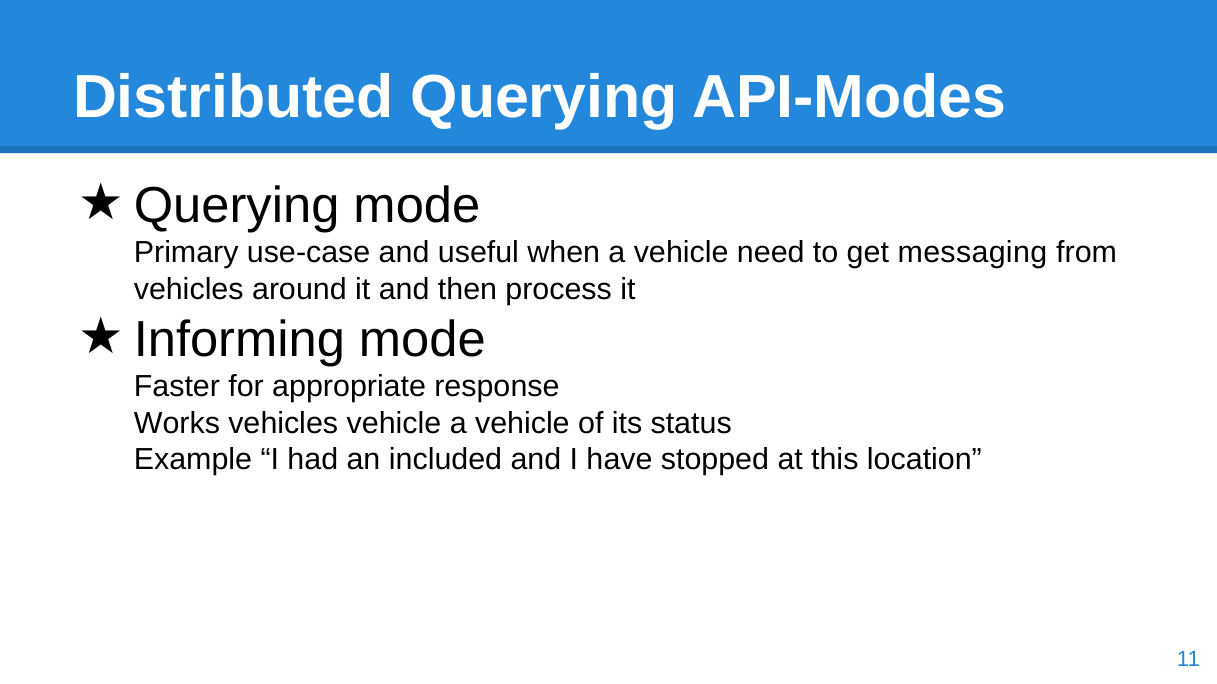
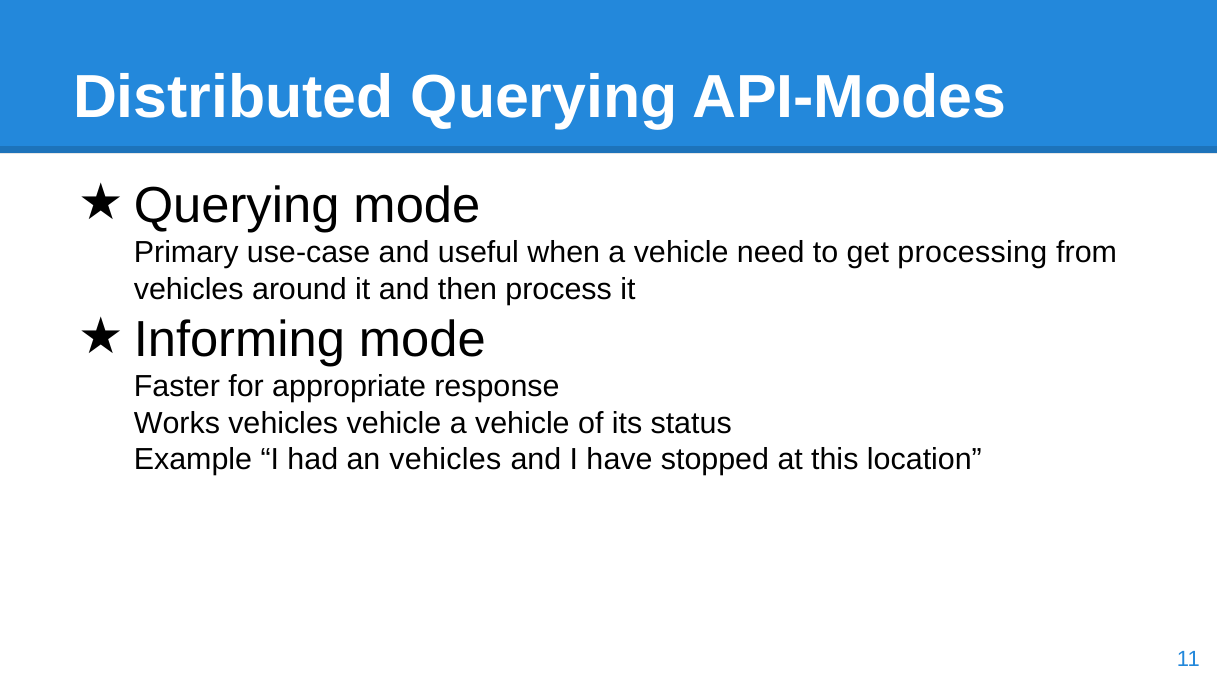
messaging: messaging -> processing (972, 253)
an included: included -> vehicles (445, 460)
